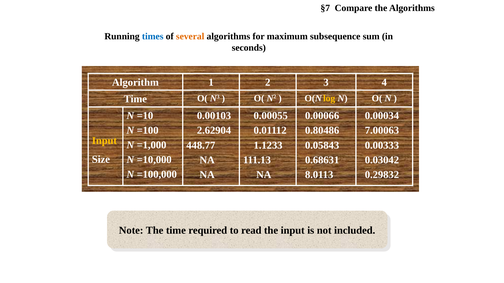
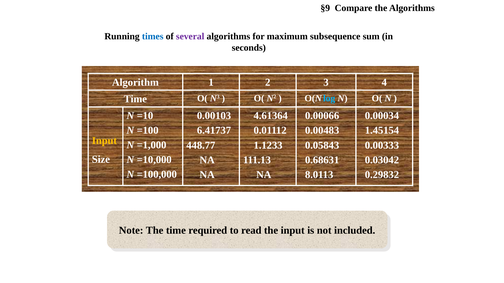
§7: §7 -> §9 (325, 8)
several colour: orange -> purple (190, 37)
log colour: yellow -> light blue (329, 98)
0.00055: 0.00055 -> 4.61364 (271, 116)
2.62904: 2.62904 -> 6.41737 (214, 131)
0.80486: 0.80486 -> 0.00483 (322, 131)
7.00063: 7.00063 -> 1.45154 (382, 131)
